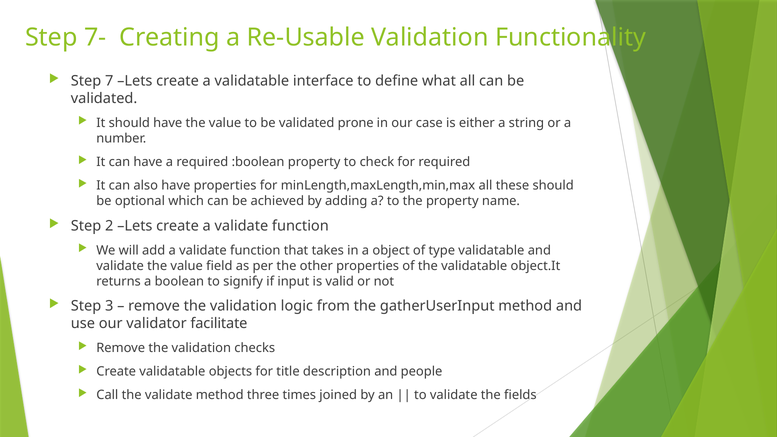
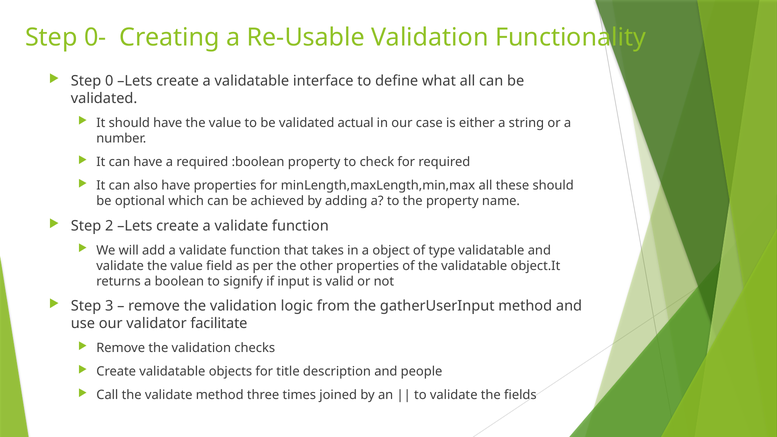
7-: 7- -> 0- (95, 37)
7: 7 -> 0 (109, 81)
prone: prone -> actual (356, 123)
